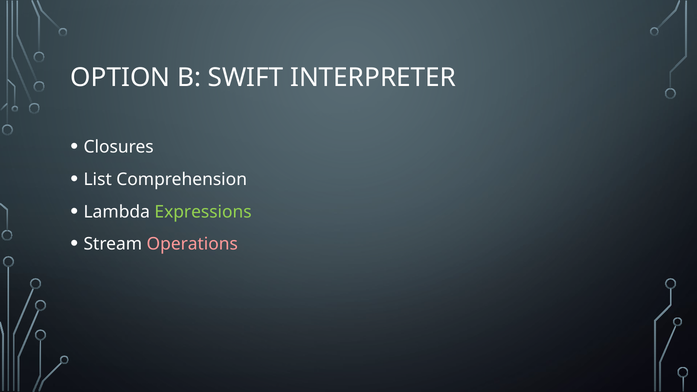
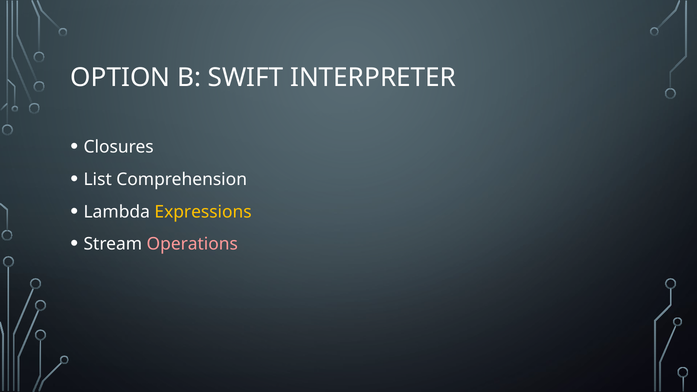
Expressions colour: light green -> yellow (203, 212)
